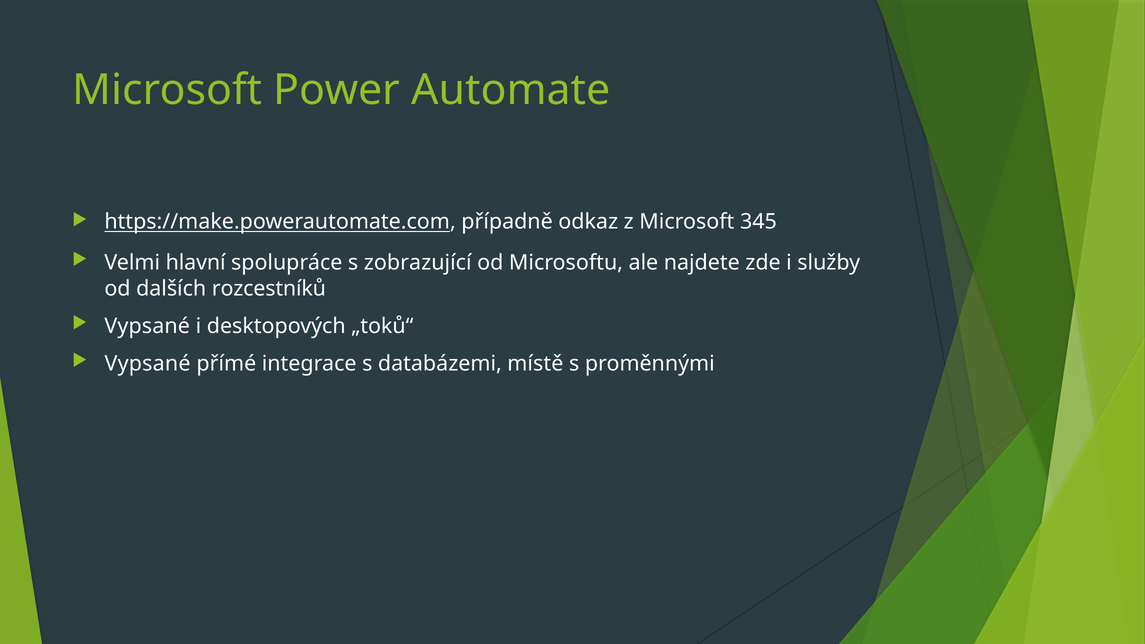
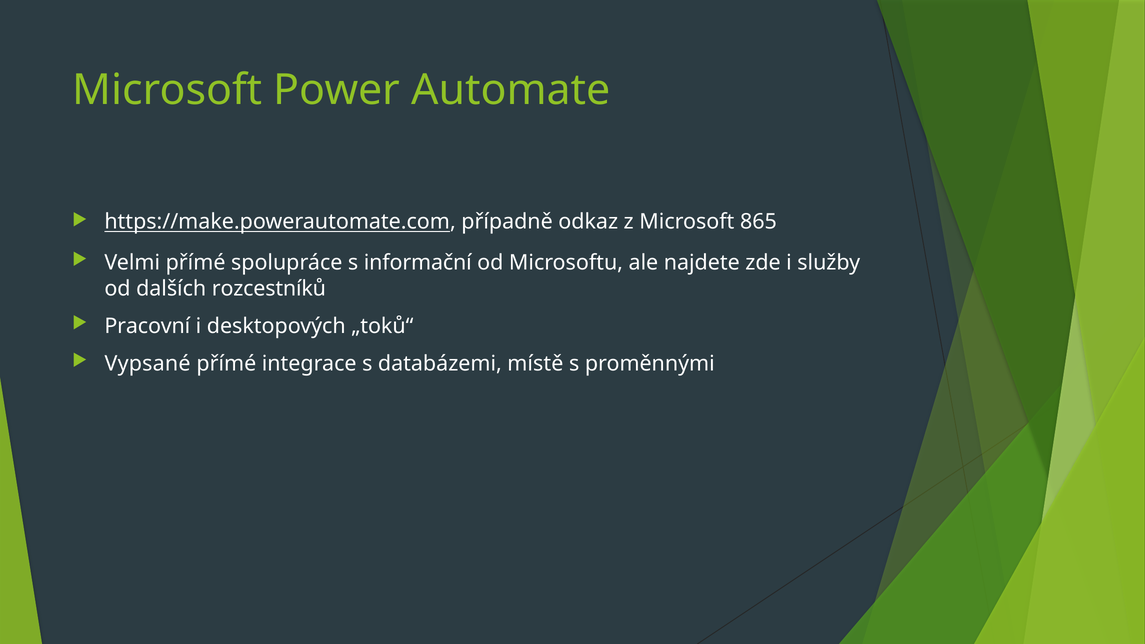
345: 345 -> 865 (758, 222)
Velmi hlavní: hlavní -> přímé (196, 263)
zobrazující: zobrazující -> informační (418, 263)
Vypsané: Vypsané -> Pracovní (147, 326)
